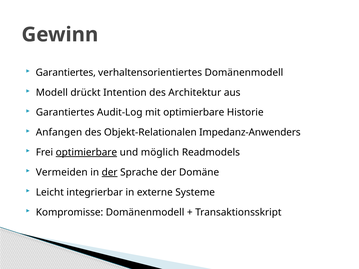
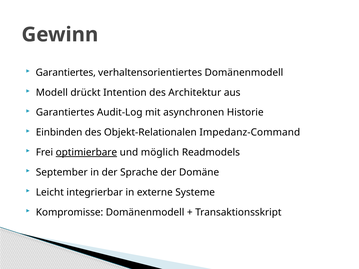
mit optimierbare: optimierbare -> asynchronen (194, 113)
Anfangen: Anfangen -> Einbinden (59, 133)
Impedanz-Anwenders: Impedanz-Anwenders -> Impedanz-Command (250, 133)
Vermeiden: Vermeiden -> September (62, 172)
der underline: present -> none (110, 172)
